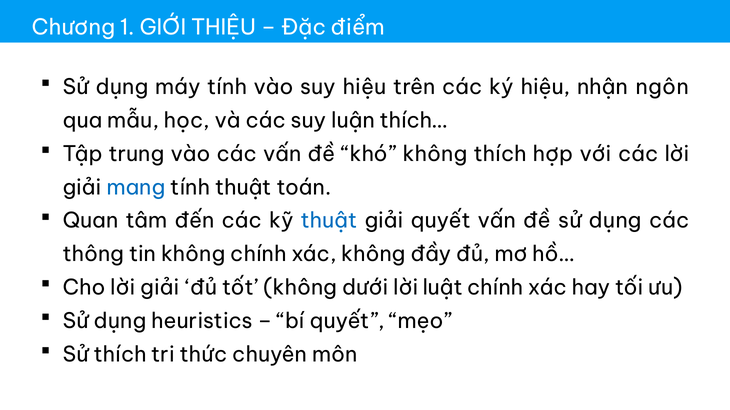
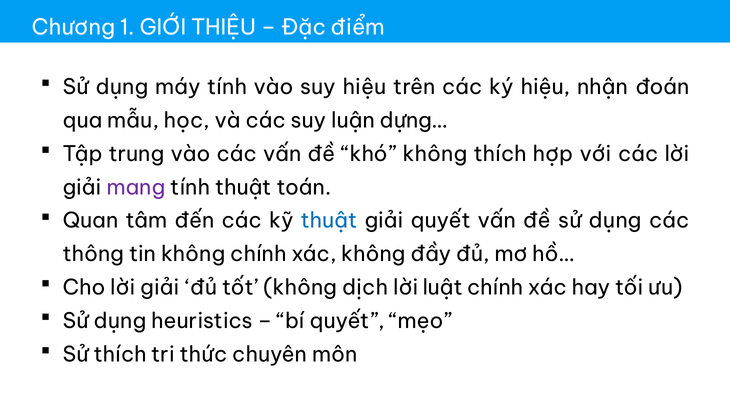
ngôn: ngôn -> đoán (663, 87)
thích…: thích… -> dựng… (414, 121)
mang colour: blue -> purple (136, 188)
dưới: dưới -> dịch (365, 288)
